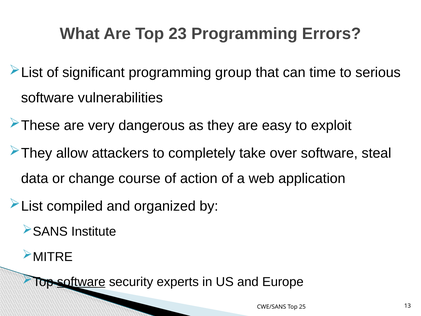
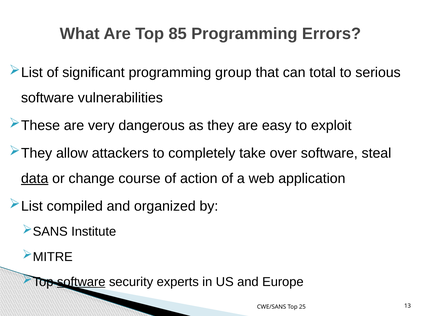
23: 23 -> 85 (178, 34)
time: time -> total (323, 73)
data underline: none -> present (35, 178)
